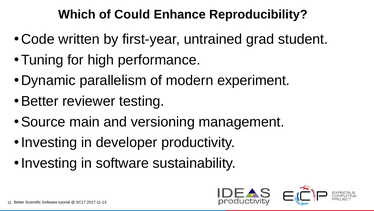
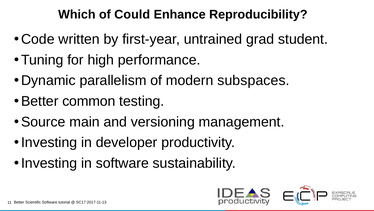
experiment: experiment -> subspaces (253, 80)
reviewer: reviewer -> common (89, 101)
